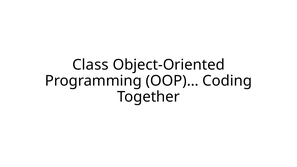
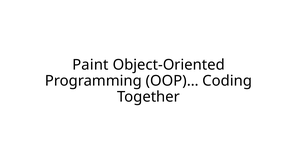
Class: Class -> Paint (90, 65)
